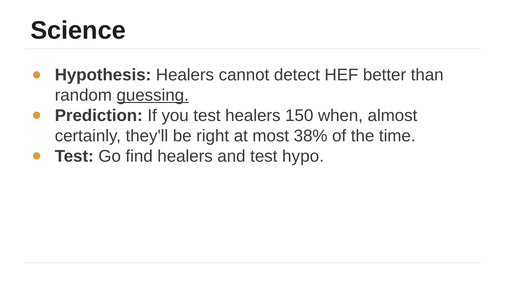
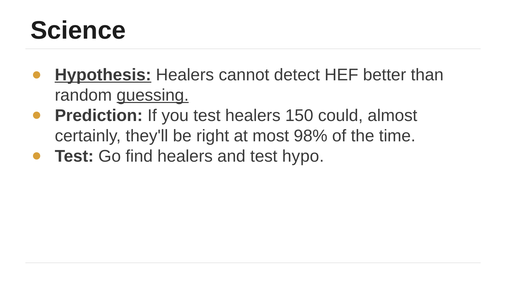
Hypothesis underline: none -> present (103, 75)
when: when -> could (340, 115)
38%: 38% -> 98% (311, 136)
